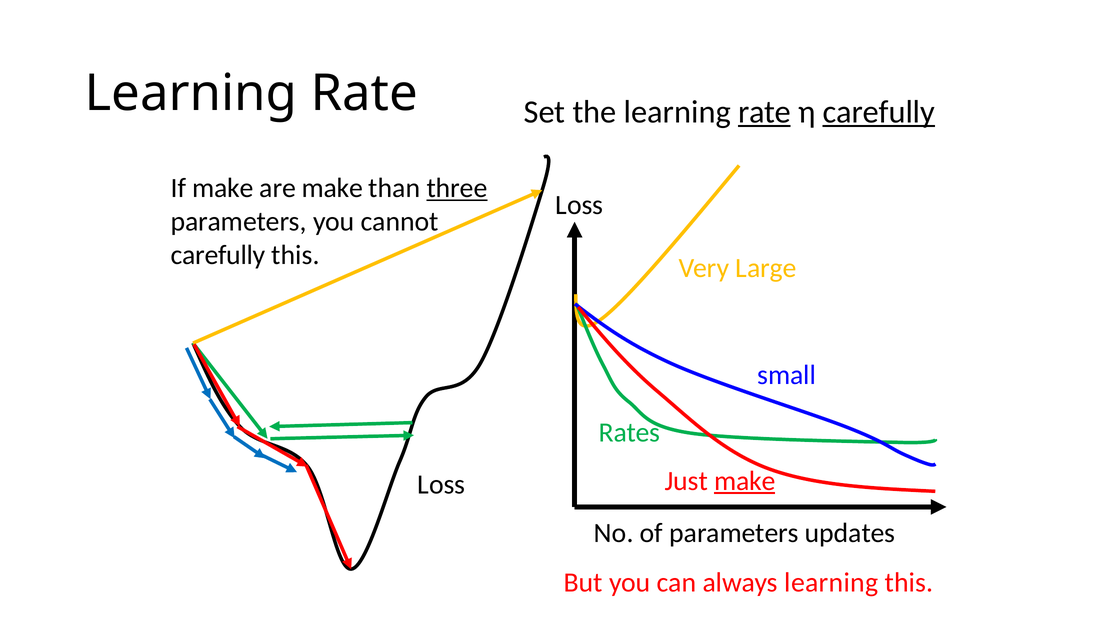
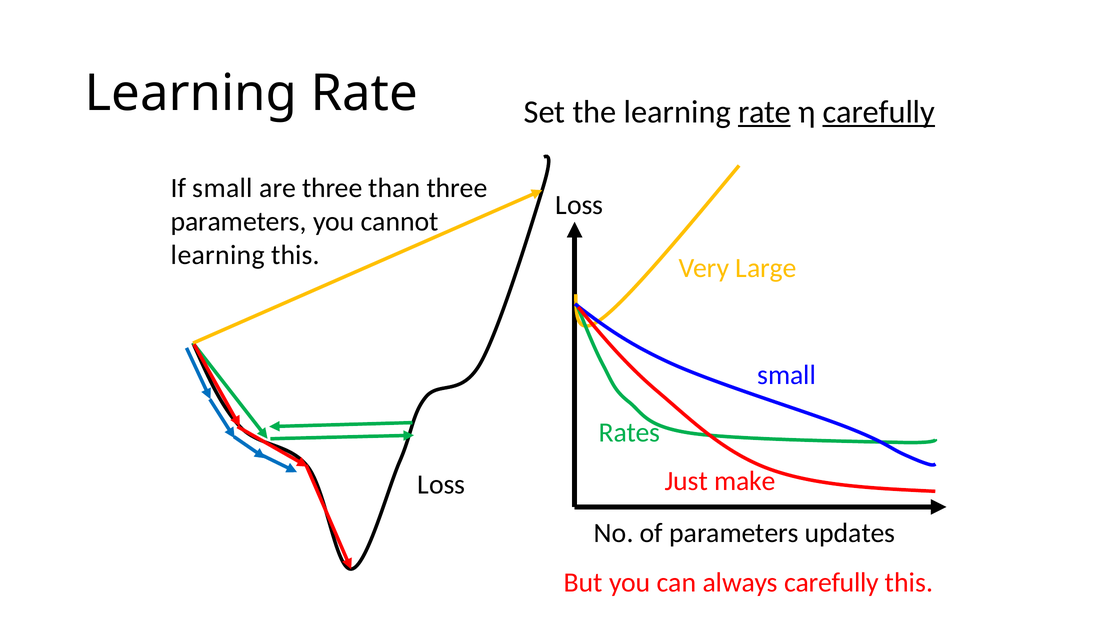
If make: make -> small (223, 188)
are make: make -> three (332, 188)
three underline: present -> none (457, 188)
carefully: carefully -> learning (218, 255)
make underline: present -> none (745, 481)
always learning: learning -> carefully (832, 582)
